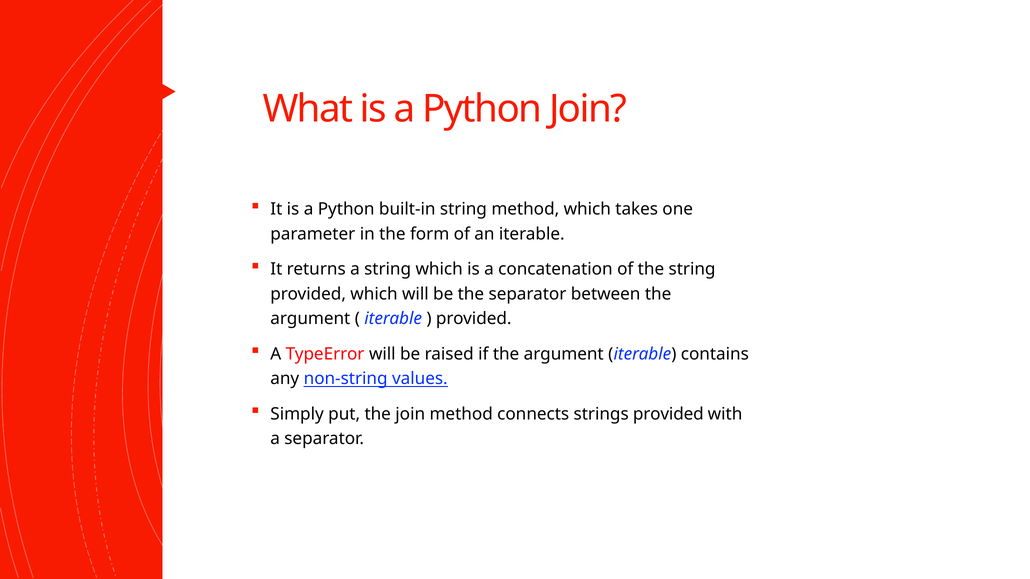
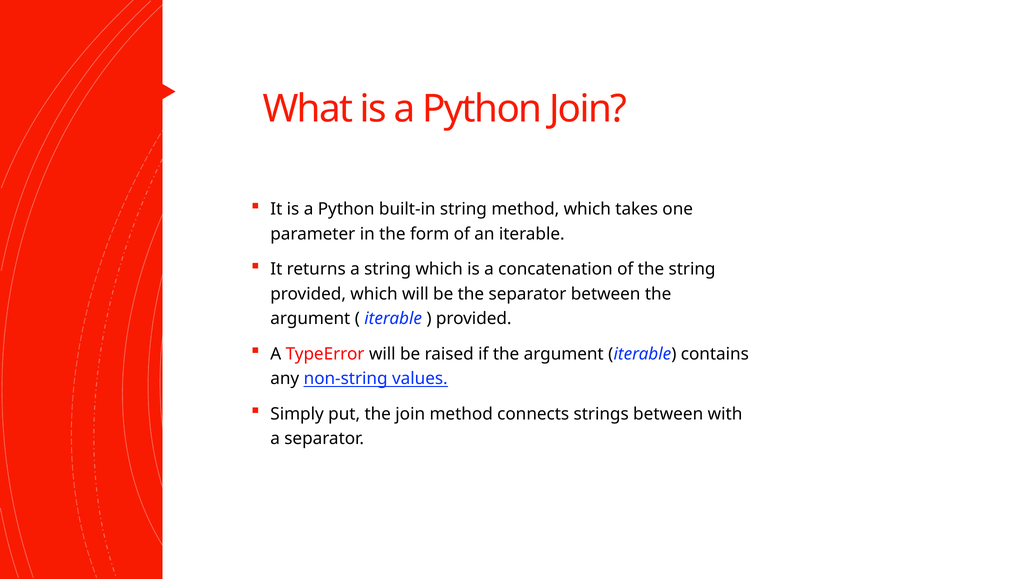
strings provided: provided -> between (668, 414)
